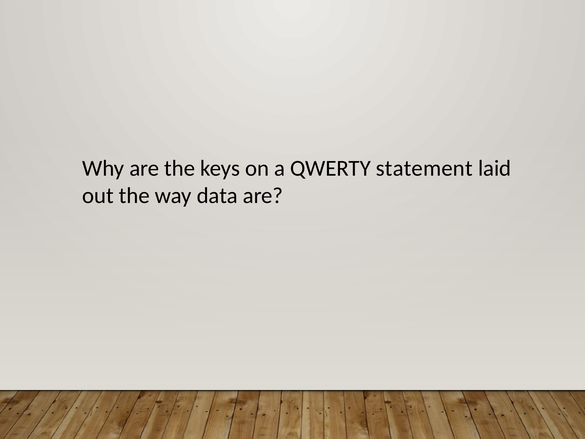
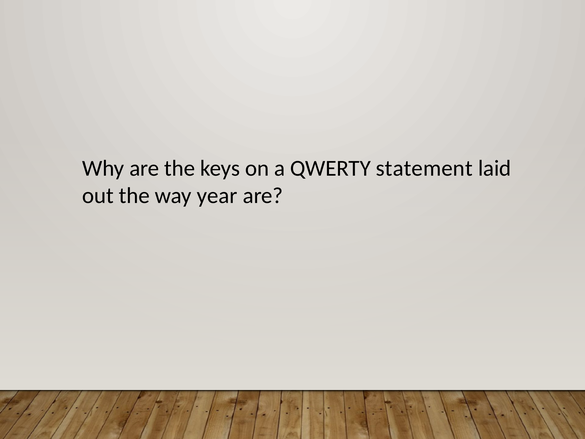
data: data -> year (217, 196)
